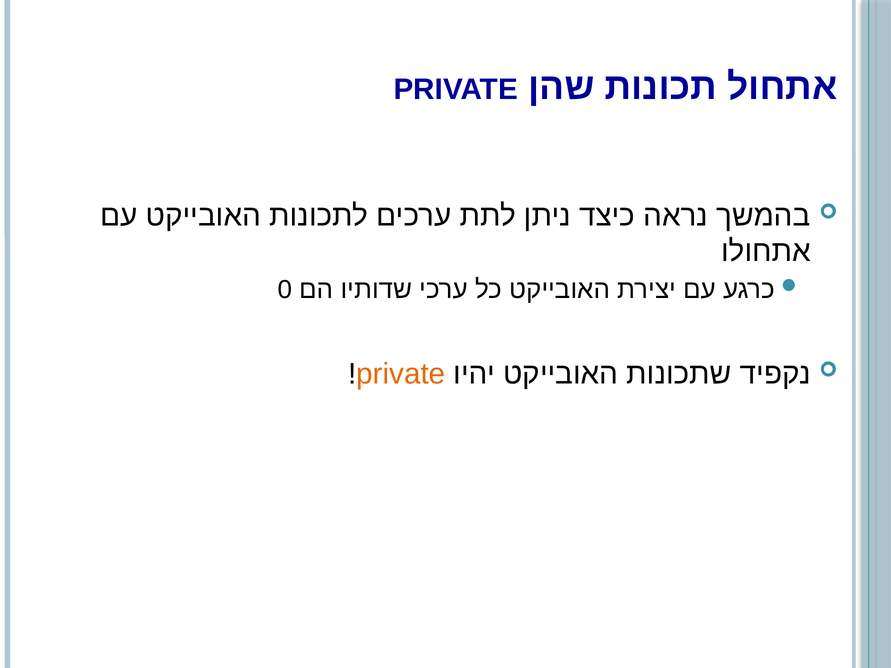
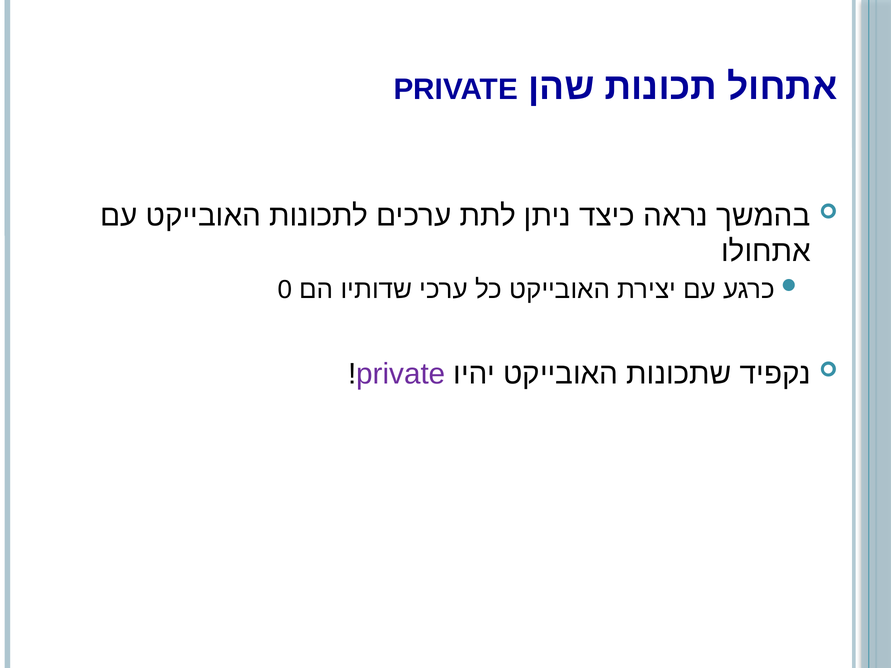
private colour: orange -> purple (401, 374)
